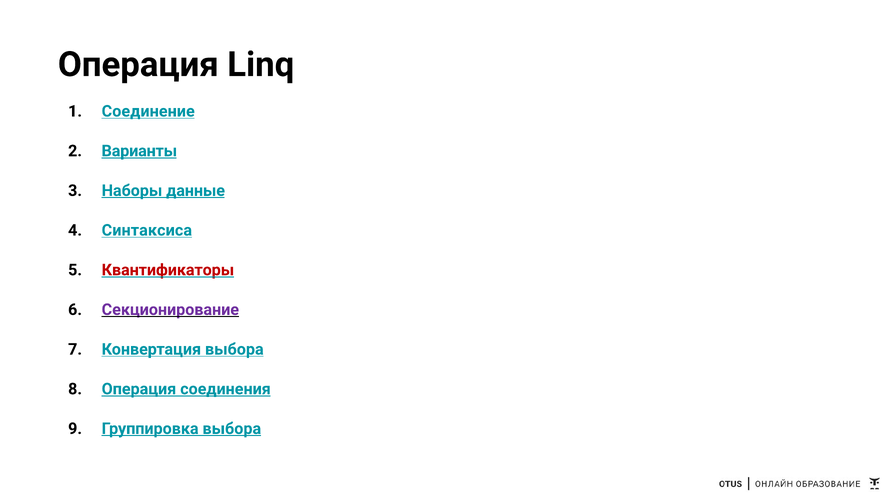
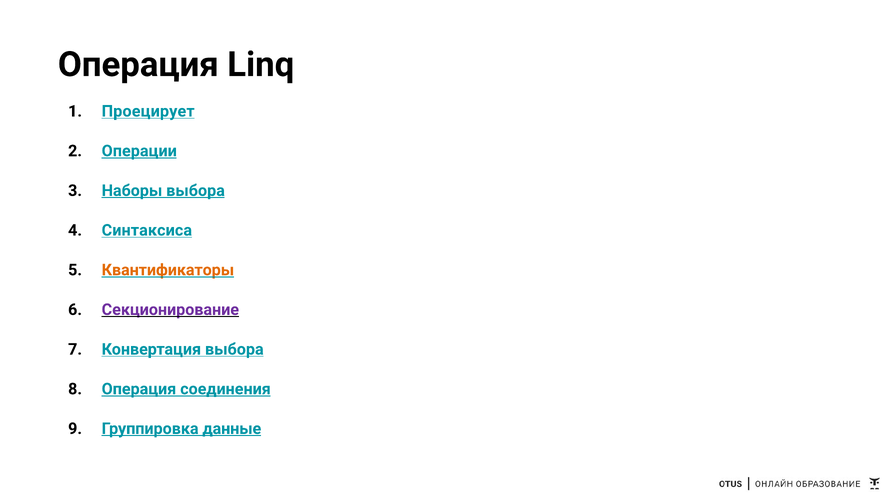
Соединение: Соединение -> Проецирует (148, 111)
Варианты: Варианты -> Операции (139, 151)
Наборы данные: данные -> выбора (196, 191)
Квантификаторы colour: red -> orange (168, 270)
Группировка выбора: выбора -> данные (232, 429)
